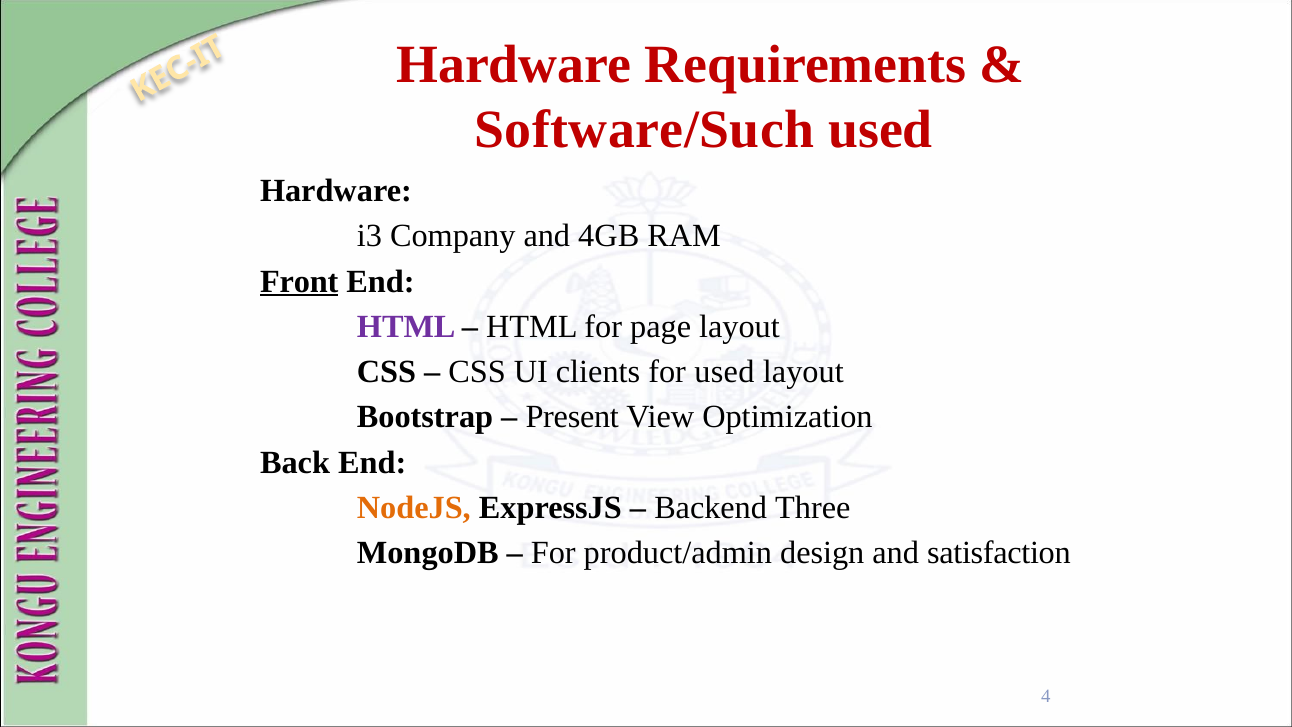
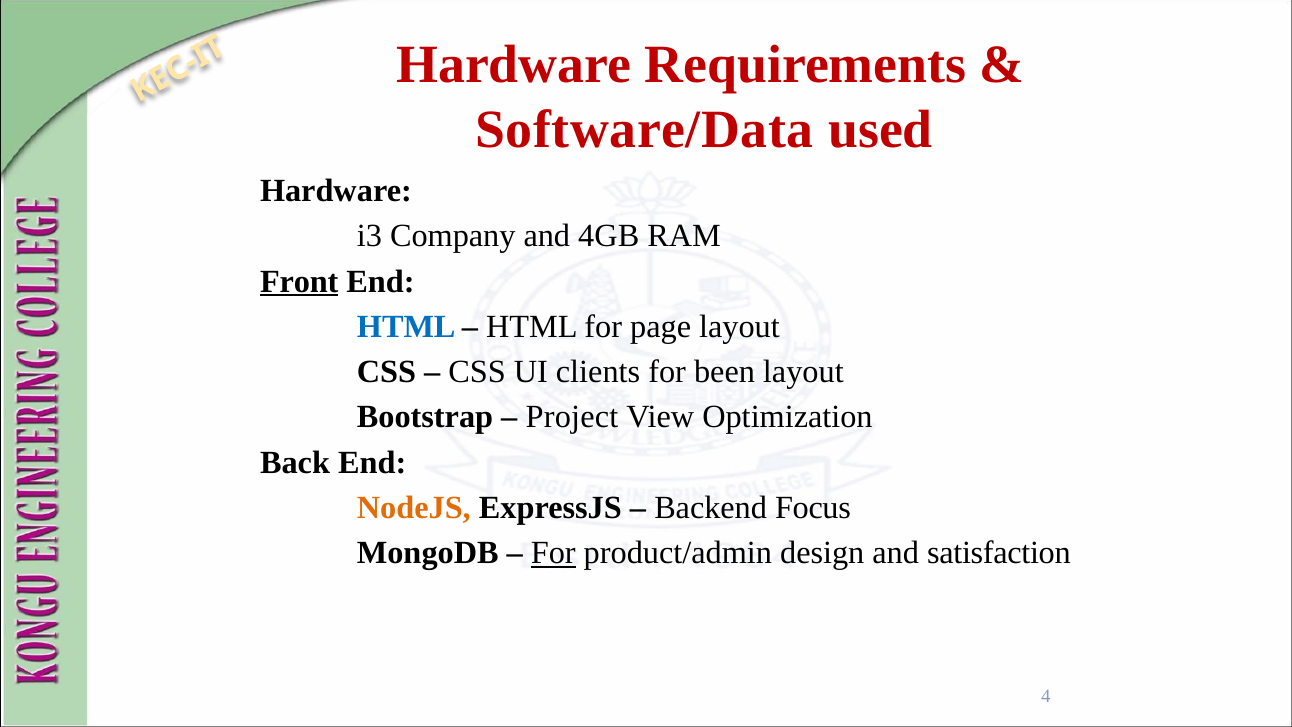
Software/Such: Software/Such -> Software/Data (644, 130)
HTML colour: purple -> blue (406, 327)
for used: used -> been (725, 372)
Present: Present -> Project (572, 417)
Three: Three -> Focus (813, 507)
For underline: none -> present (553, 553)
